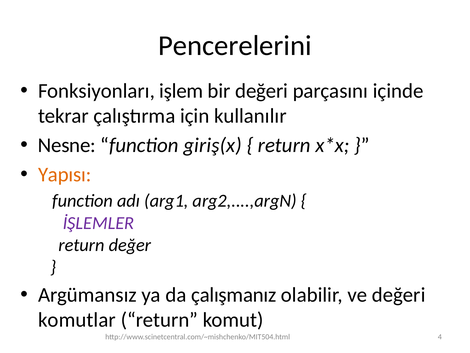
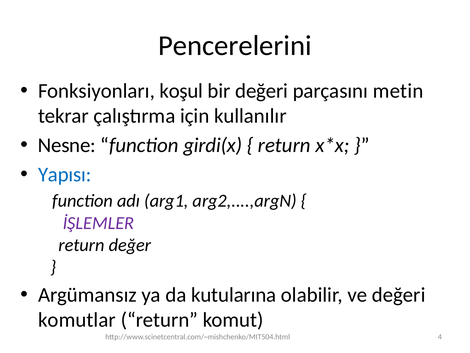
işlem: işlem -> koşul (181, 91)
içinde: içinde -> metin (398, 91)
giriş(x: giriş(x -> girdi(x (213, 145)
Yapısı colour: orange -> blue (65, 174)
çalışmanız: çalışmanız -> kutularına (234, 294)
